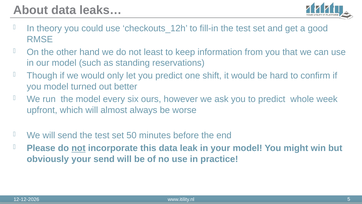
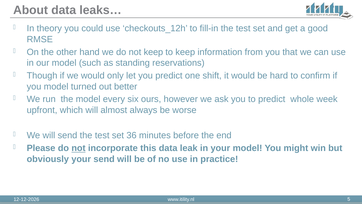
not least: least -> keep (153, 52)
50: 50 -> 36 (132, 135)
